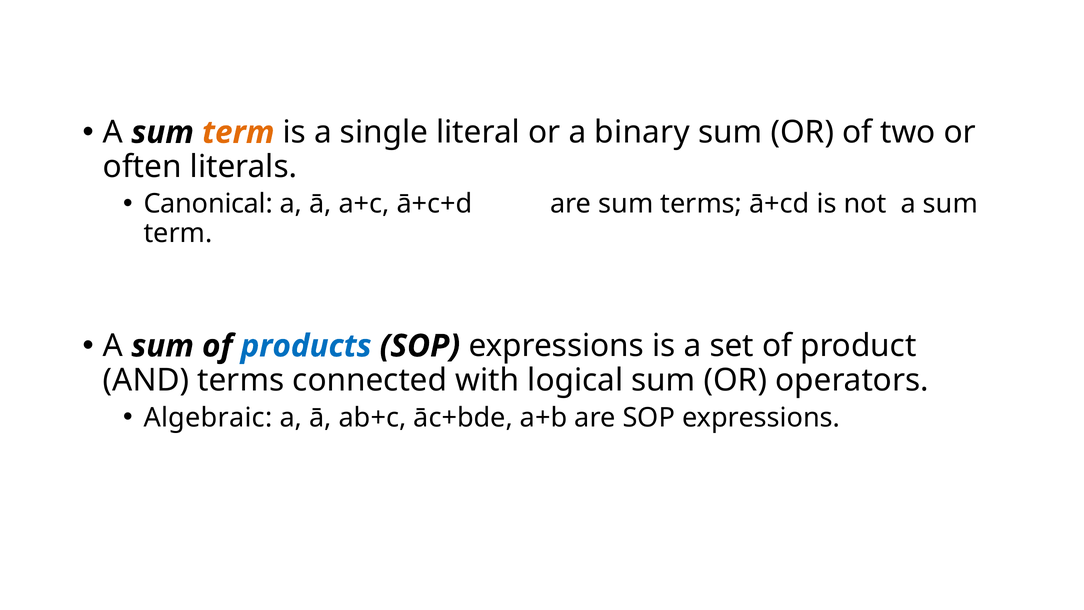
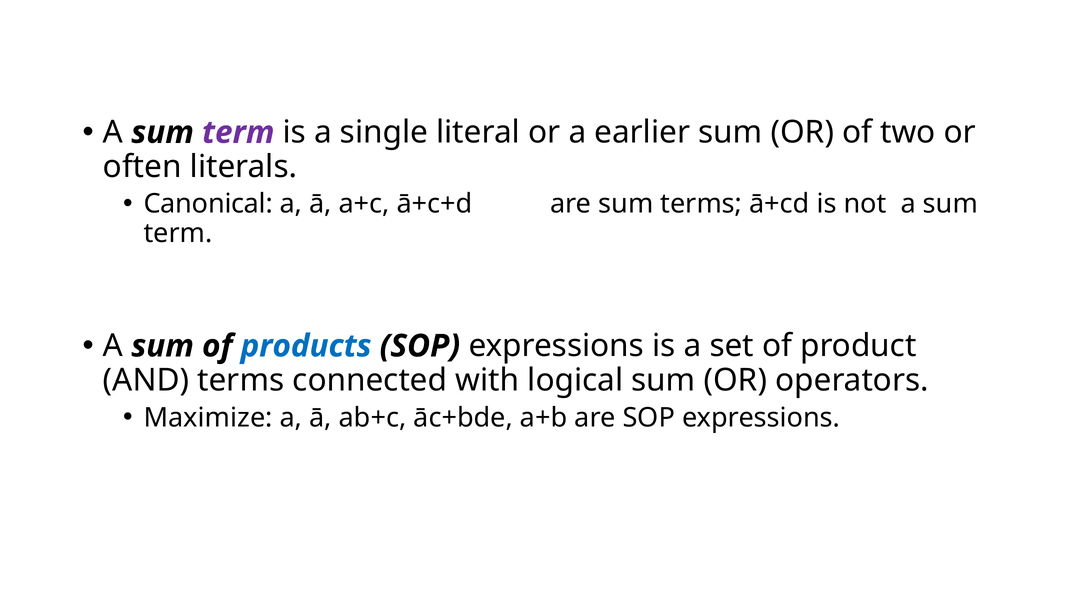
term colour: orange -> purple (238, 132)
binary: binary -> earlier (642, 132)
Algebraic: Algebraic -> Maximize (208, 417)
